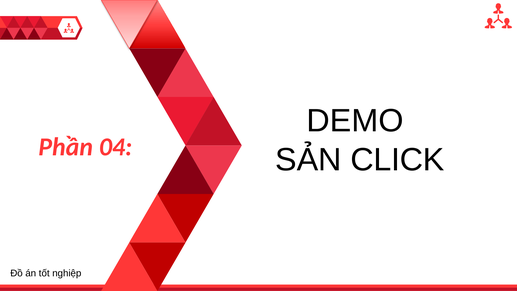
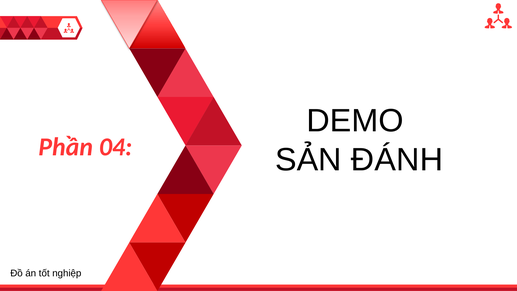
CLICK: CLICK -> ĐÁNH (397, 160)
